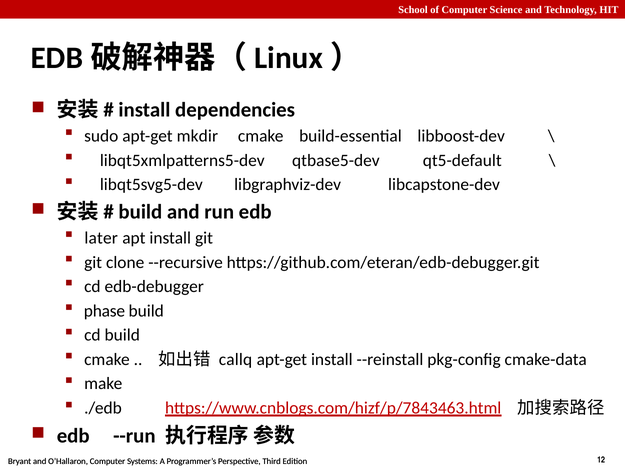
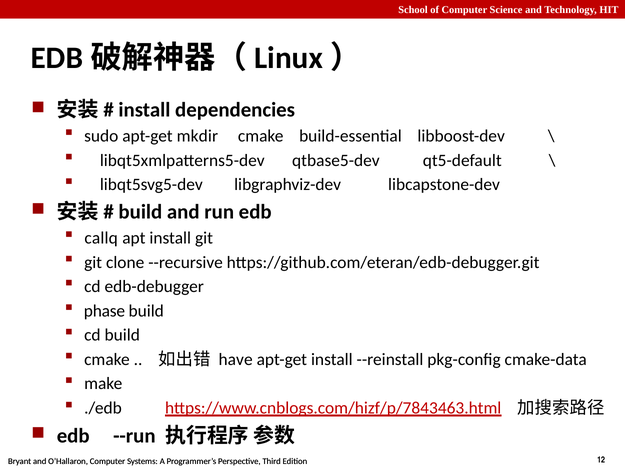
later: later -> callq (101, 238)
callq: callq -> have (236, 360)
